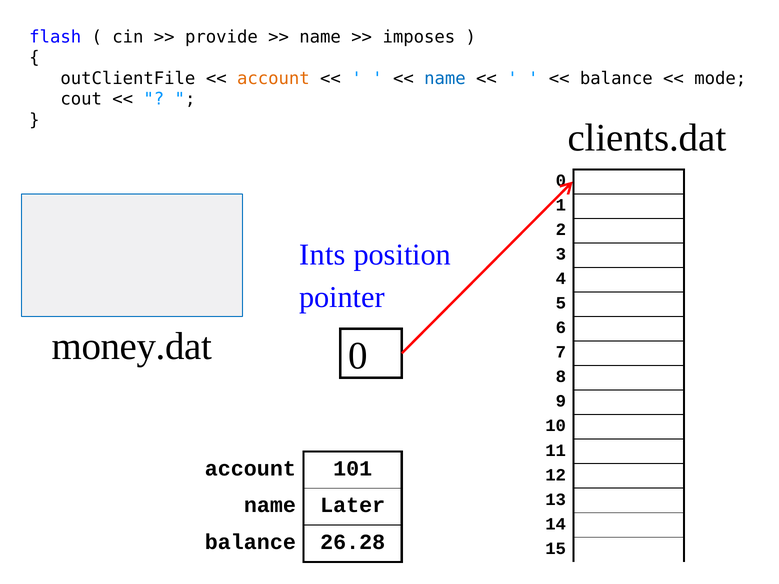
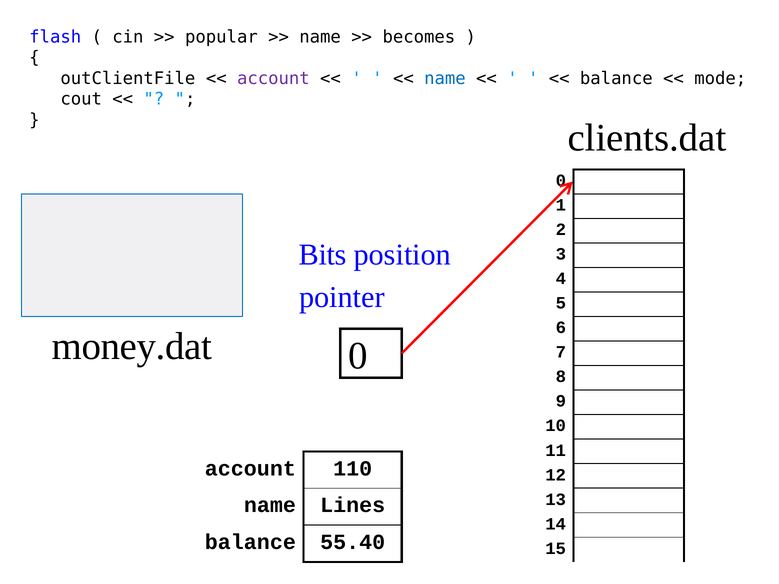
provide: provide -> popular (221, 37)
imposes: imposes -> becomes (419, 37)
account colour: orange -> purple (273, 78)
Ints: Ints -> Bits (323, 255)
101: 101 -> 110 (353, 469)
Later: Later -> Lines (353, 505)
26.28: 26.28 -> 55.40 (353, 542)
